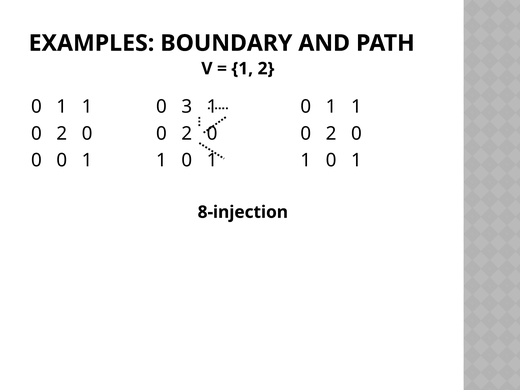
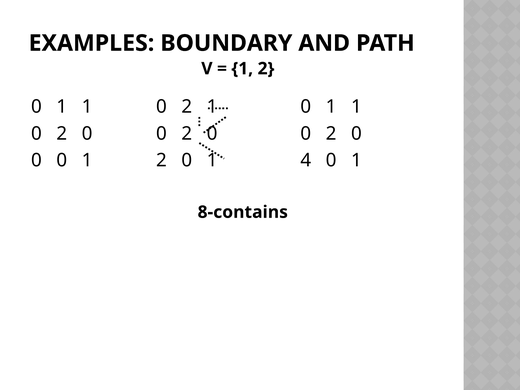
3: 3 -> 2 (187, 107)
0 0 1 1: 1 -> 2 (161, 160)
1: 1 -> 4 (306, 160)
8-injection: 8-injection -> 8-contains (243, 212)
